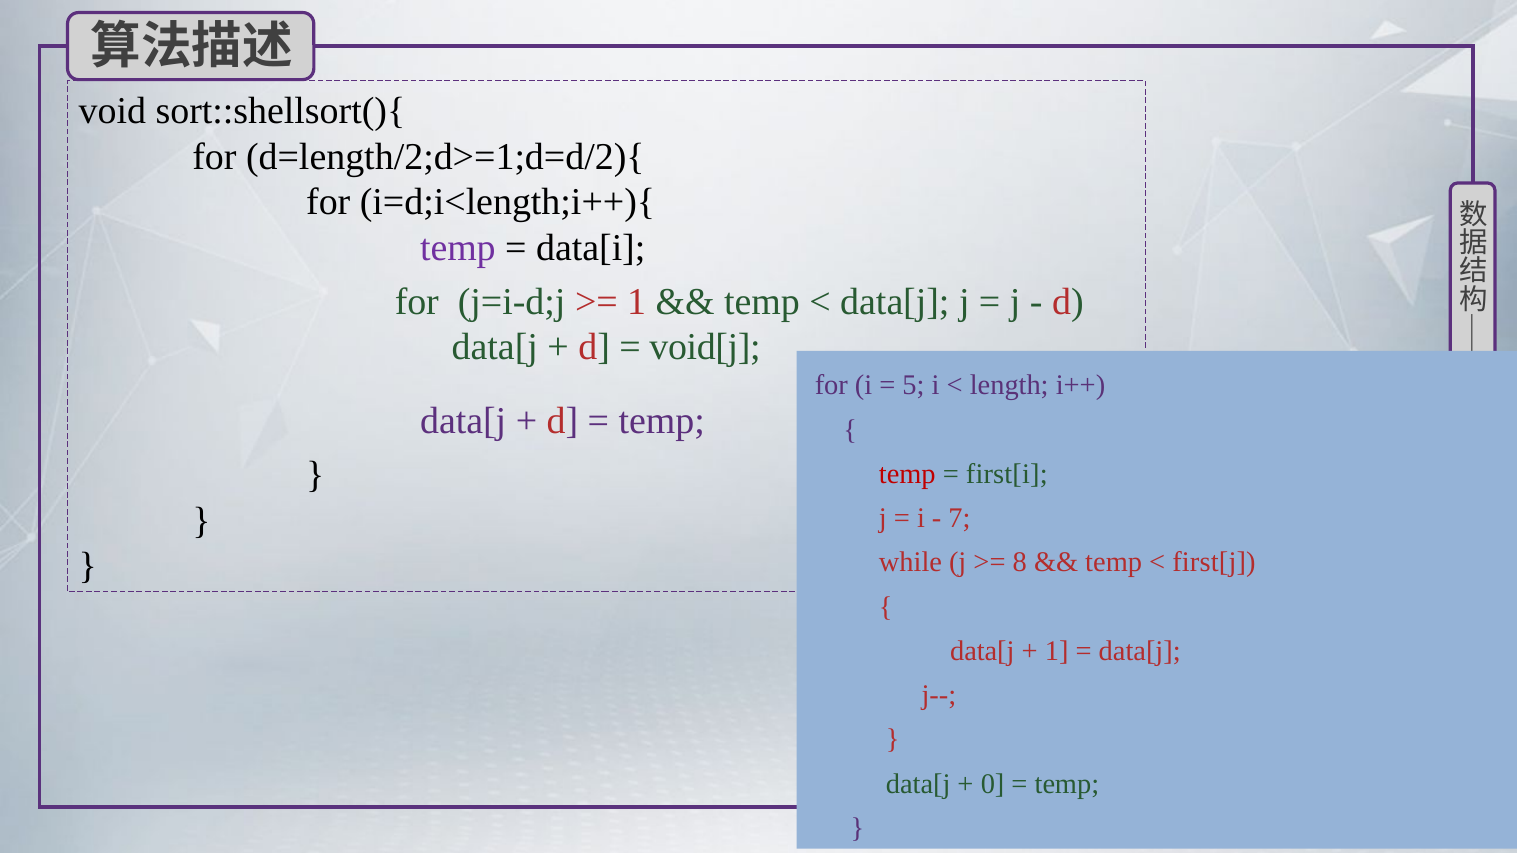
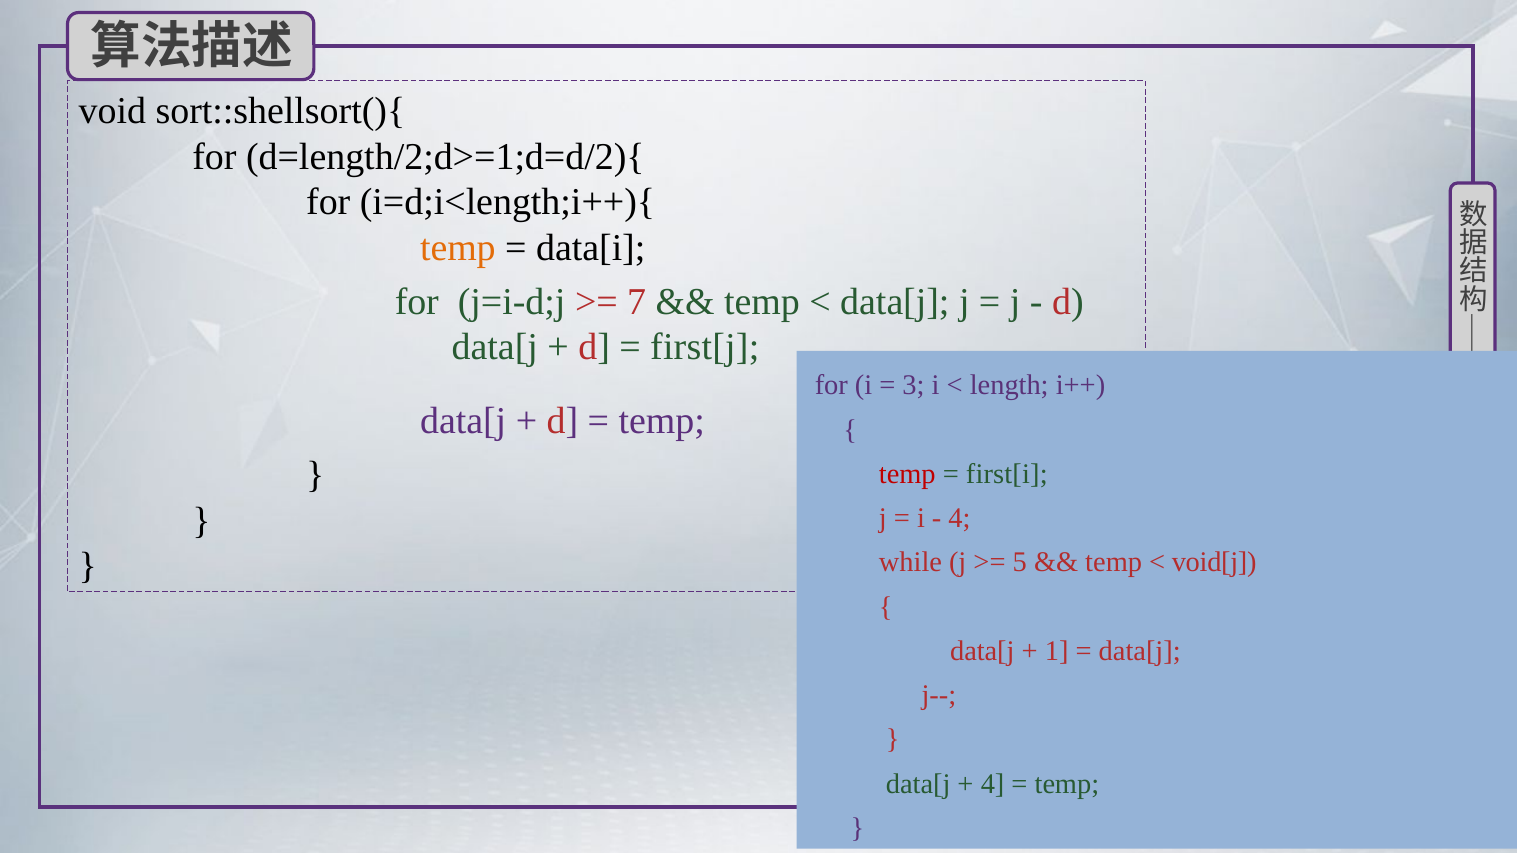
temp colour: purple -> orange (458, 248)
1: 1 -> 7 (637, 302)
void[j: void[j -> first[j (705, 347)
5: 5 -> 3 (914, 386)
7: 7 -> 4 (960, 518)
8: 8 -> 5 (1020, 563)
first[j: first[j -> void[j (1214, 563)
0: 0 -> 4 (993, 784)
